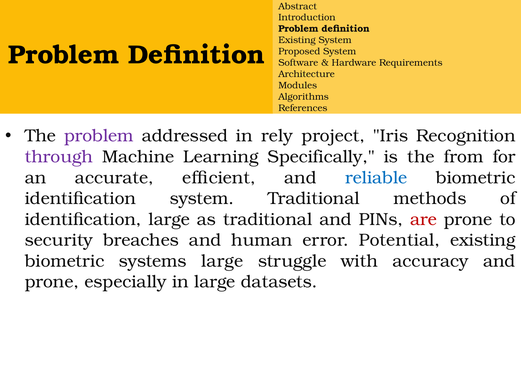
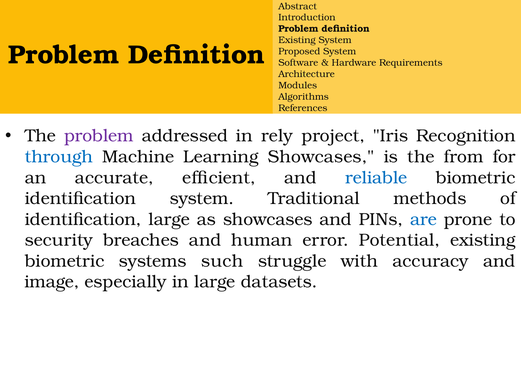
through colour: purple -> blue (59, 157)
Learning Specifically: Specifically -> Showcases (321, 157)
as traditional: traditional -> showcases (268, 219)
are colour: red -> blue (423, 219)
systems large: large -> such (222, 261)
prone: prone -> image (52, 282)
